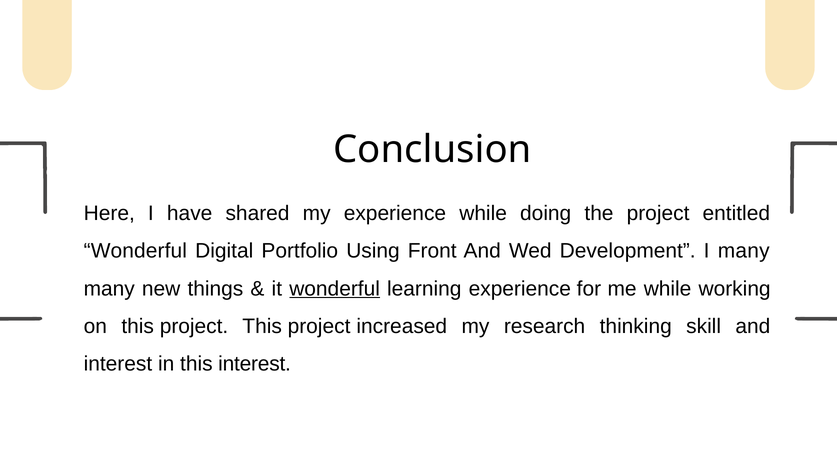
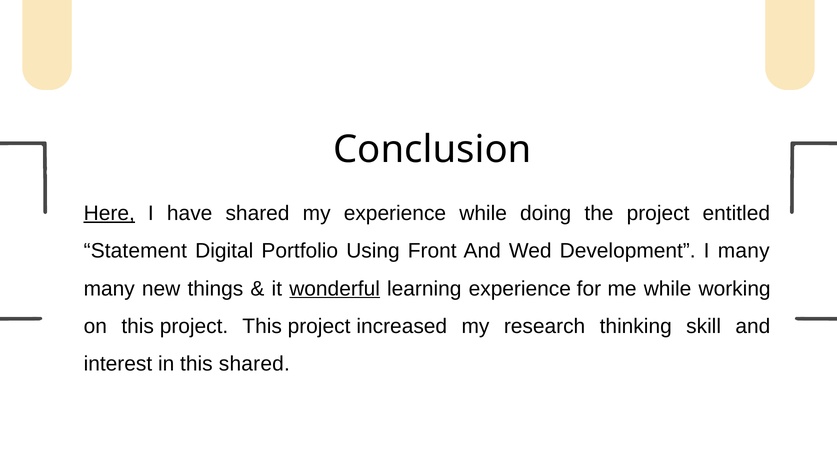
Here underline: none -> present (109, 213)
Wonderful: Wonderful -> Statement (135, 251)
this interest: interest -> shared (254, 364)
